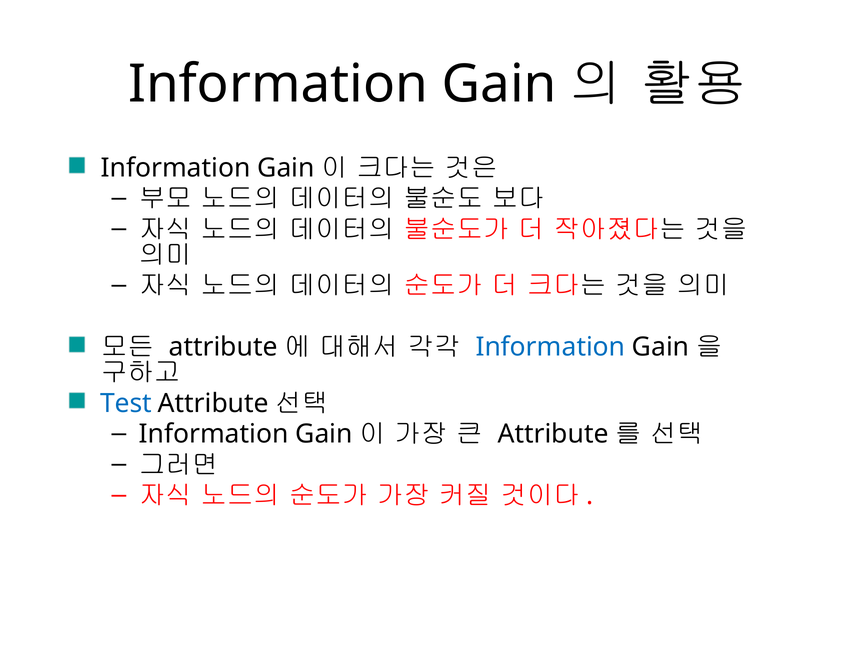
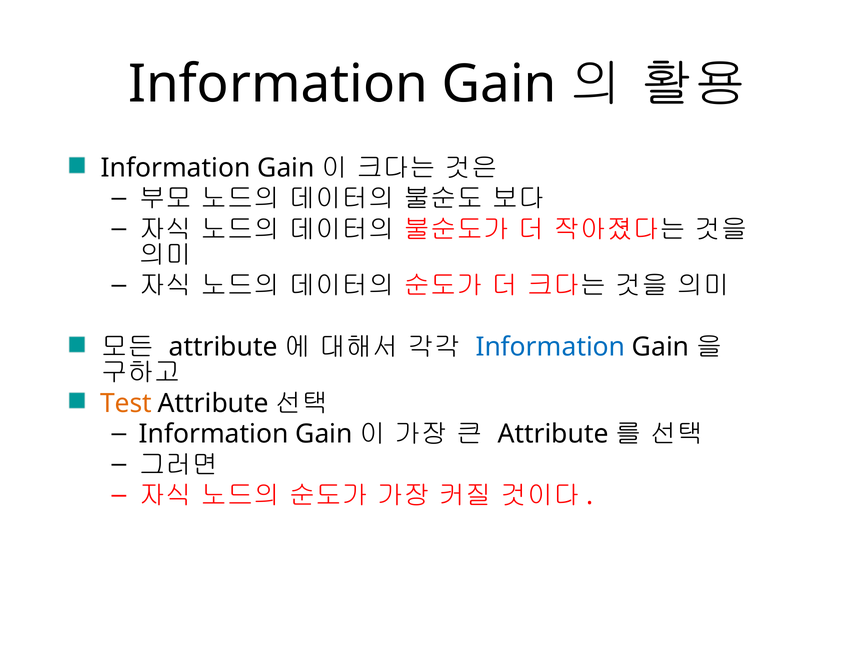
Test colour: blue -> orange (126, 403)
